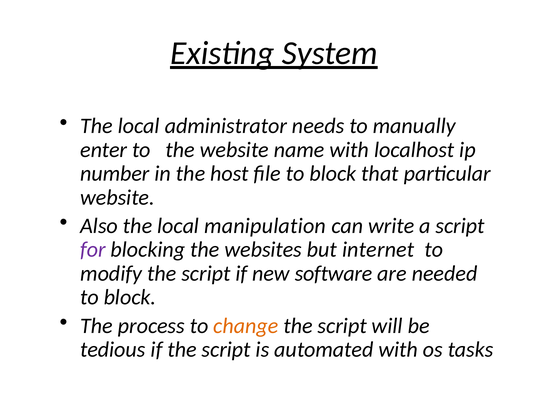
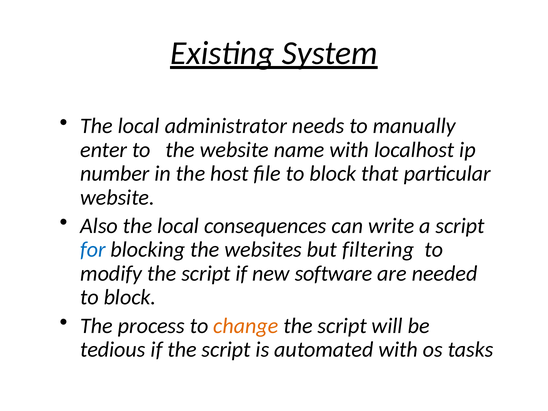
manipulation: manipulation -> consequences (265, 226)
for colour: purple -> blue (93, 250)
internet: internet -> filtering (378, 250)
